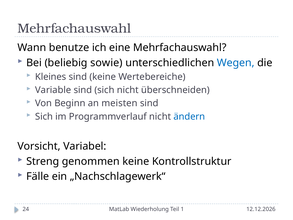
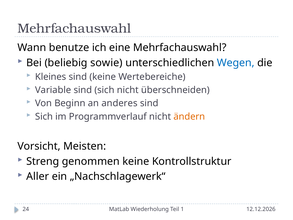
meisten: meisten -> anderes (119, 103)
ändern colour: blue -> orange (189, 116)
Variabel: Variabel -> Meisten (85, 146)
Fälle: Fälle -> Aller (38, 176)
